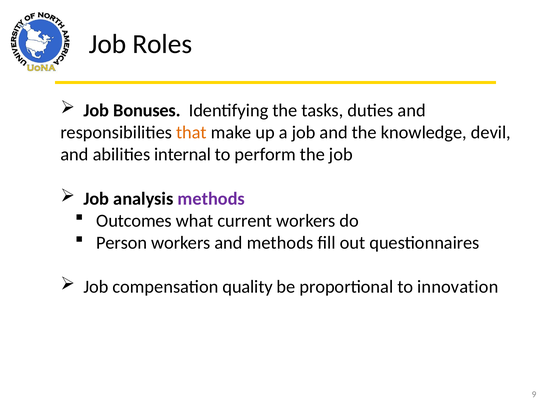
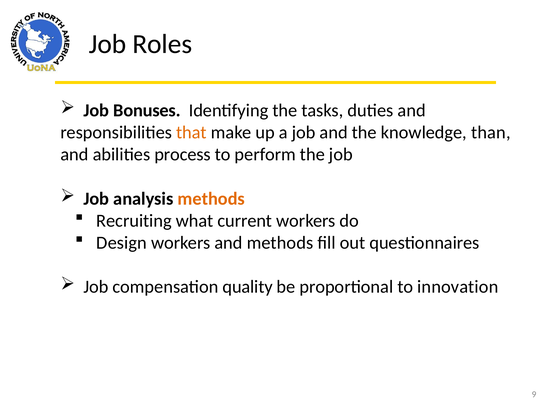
devil: devil -> than (491, 133)
internal: internal -> process (183, 155)
methods colour: purple -> orange (211, 199)
Outcomes: Outcomes -> Recruiting (134, 221)
Person: Person -> Design (122, 243)
